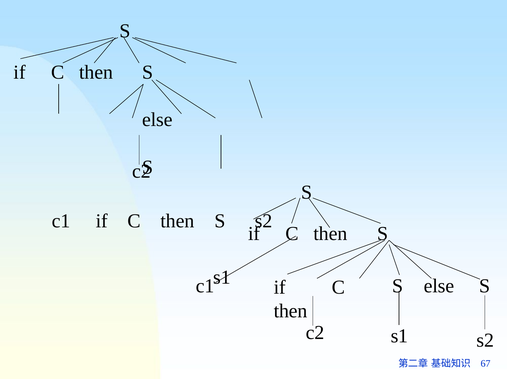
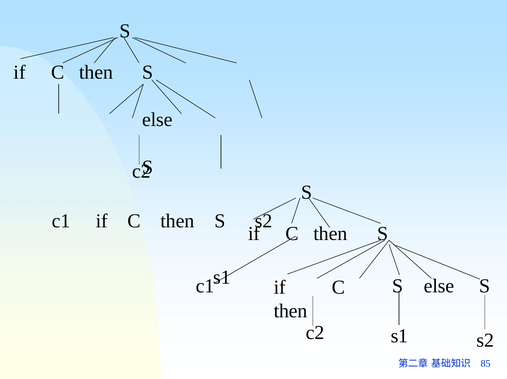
67: 67 -> 85 (486, 364)
